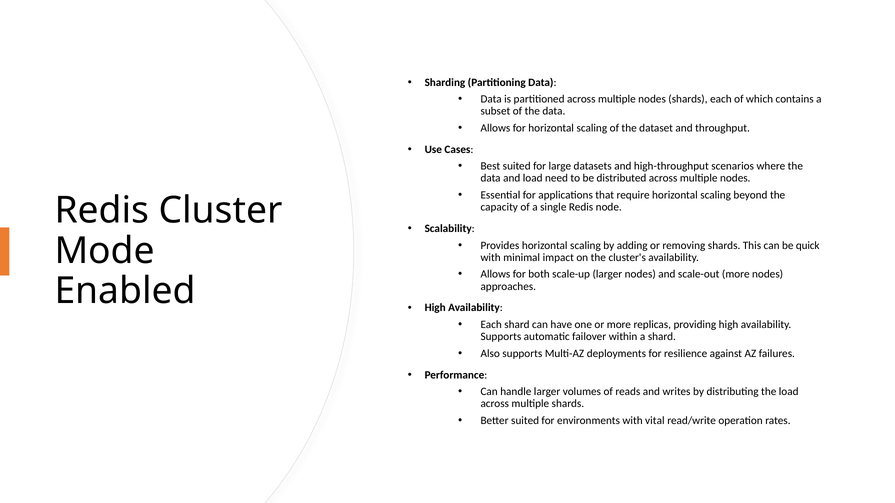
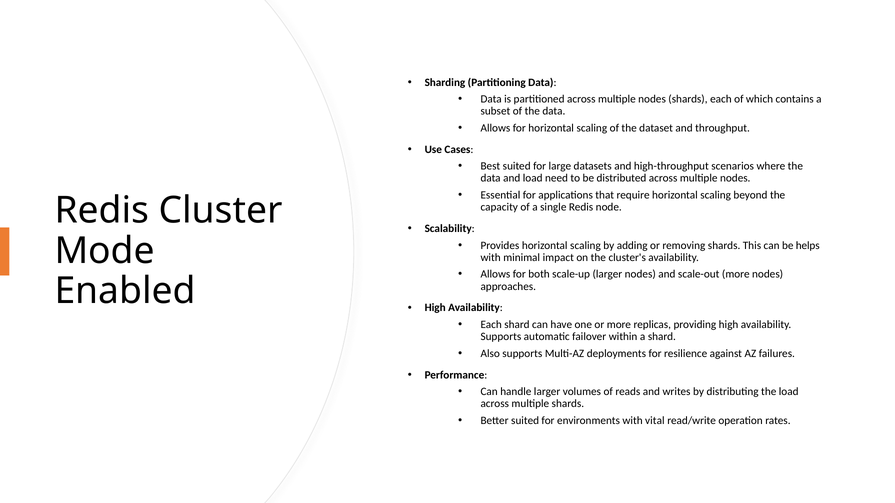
quick: quick -> helps (808, 246)
